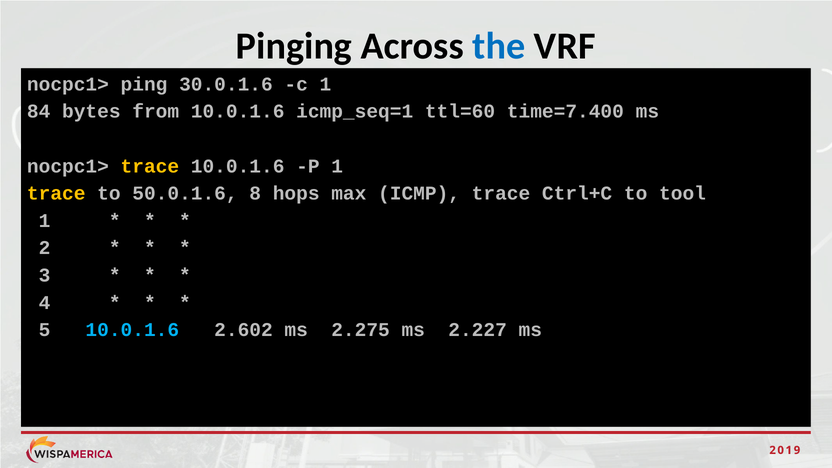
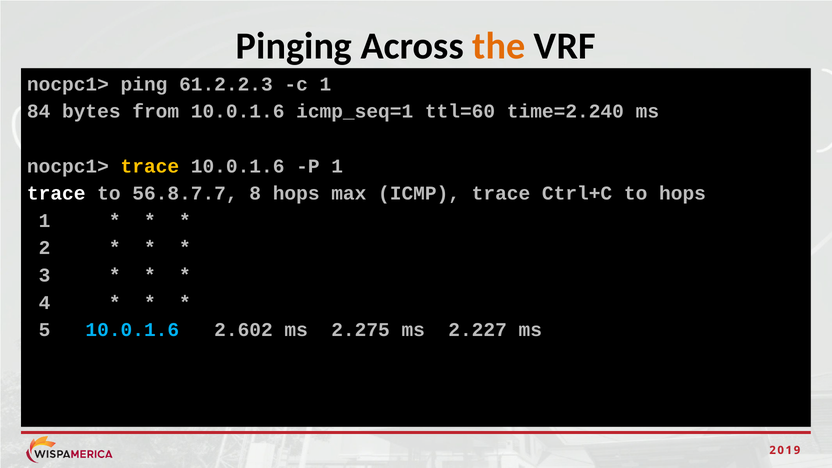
the colour: blue -> orange (499, 46)
30.0.1.6: 30.0.1.6 -> 61.2.2.3 (226, 84)
time=7.400: time=7.400 -> time=2.240 (565, 112)
trace colour: yellow -> white (56, 193)
50.0.1.6: 50.0.1.6 -> 56.8.7.7 (185, 193)
to tool: tool -> hops (683, 193)
